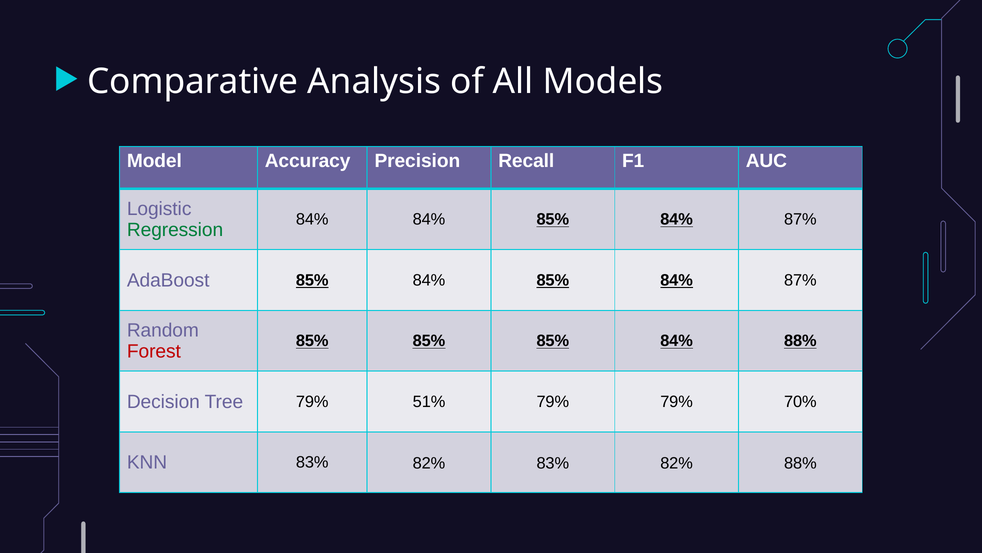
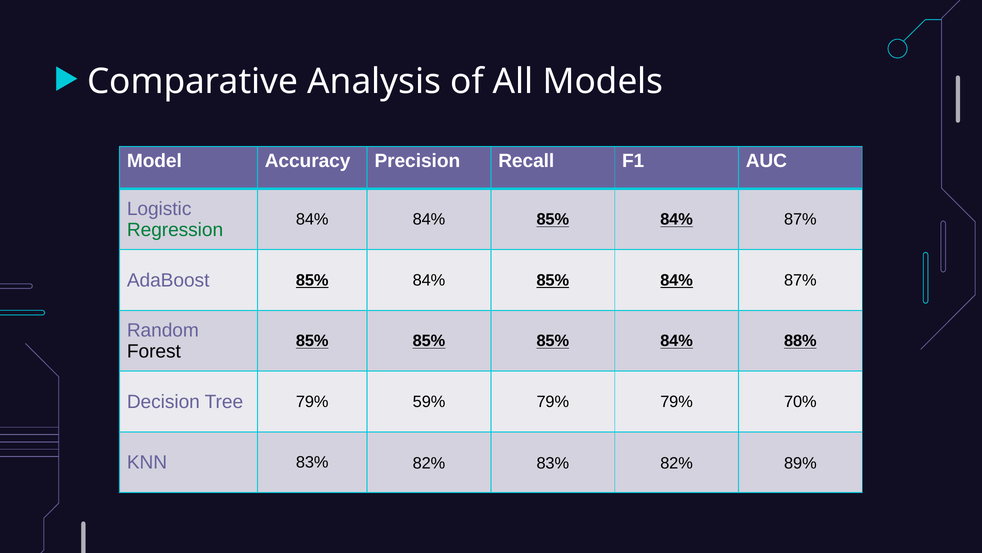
Forest colour: red -> black (154, 351)
51%: 51% -> 59% (429, 401)
82% 88%: 88% -> 89% (800, 463)
